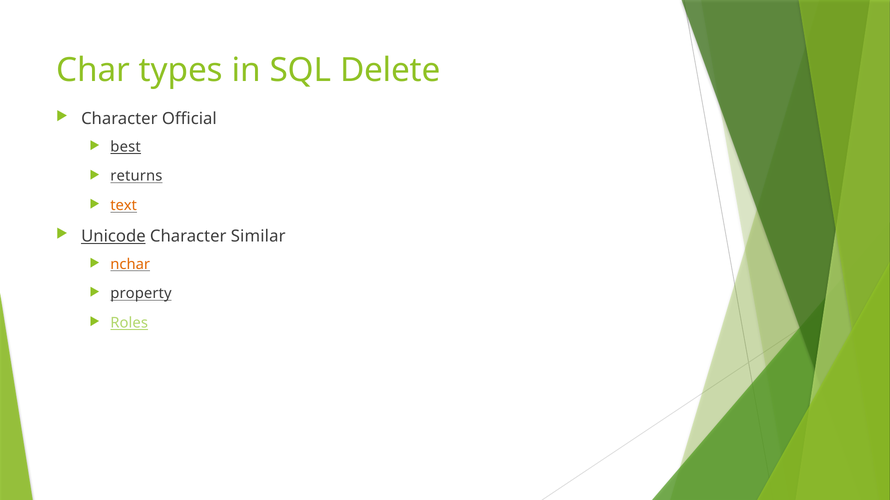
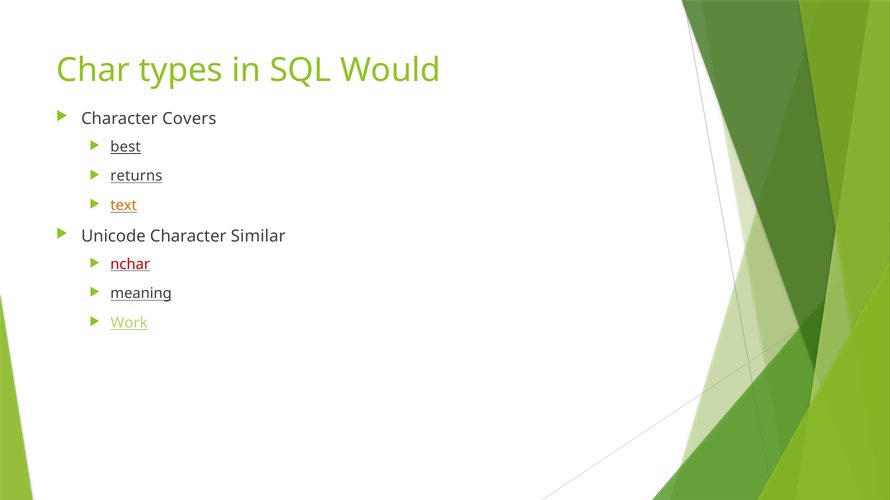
Delete: Delete -> Would (390, 70)
Official: Official -> Covers (189, 119)
Unicode underline: present -> none (113, 236)
nchar colour: orange -> red (130, 264)
property: property -> meaning (141, 294)
Roles: Roles -> Work (129, 323)
